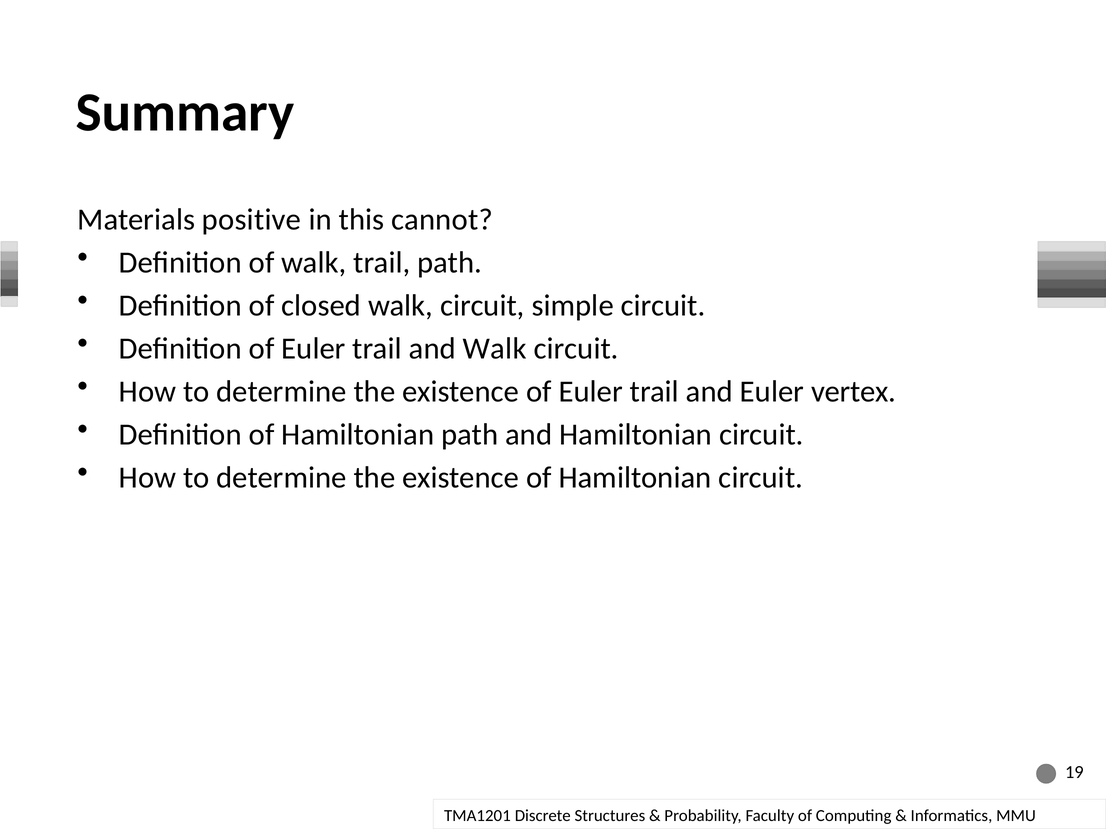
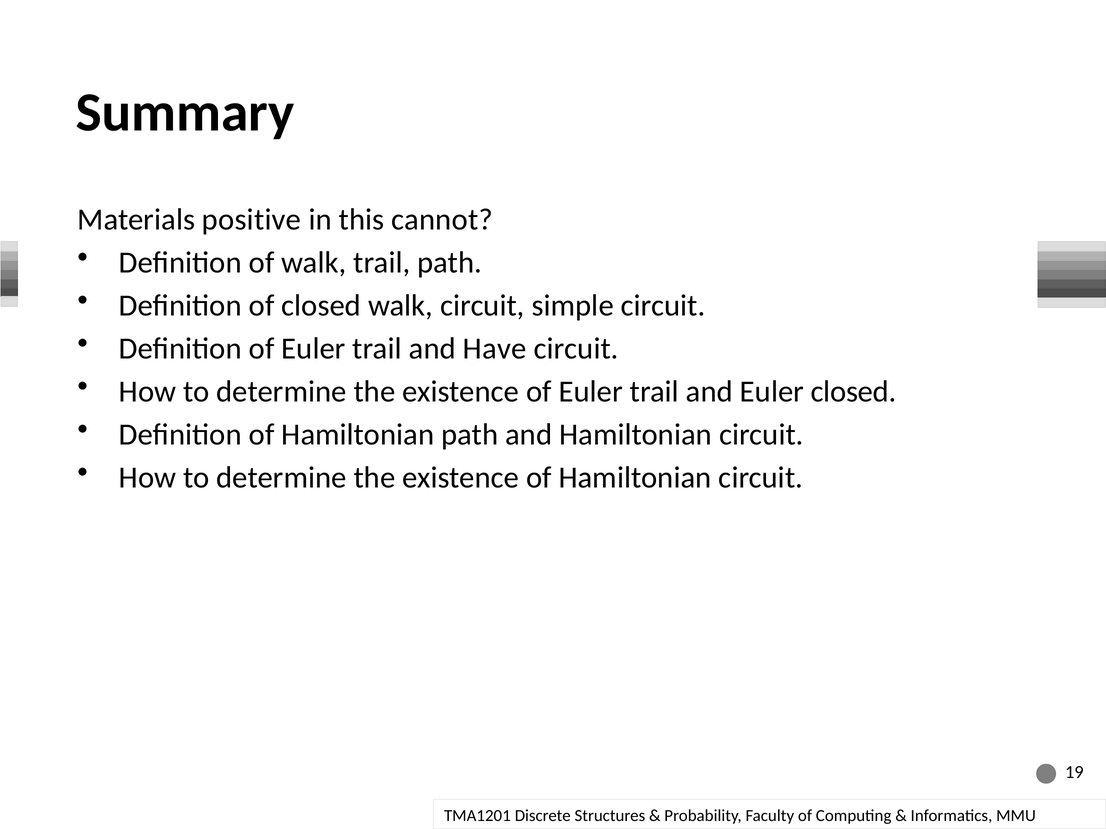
and Walk: Walk -> Have (495, 349)
Euler vertex: vertex -> closed (854, 392)
